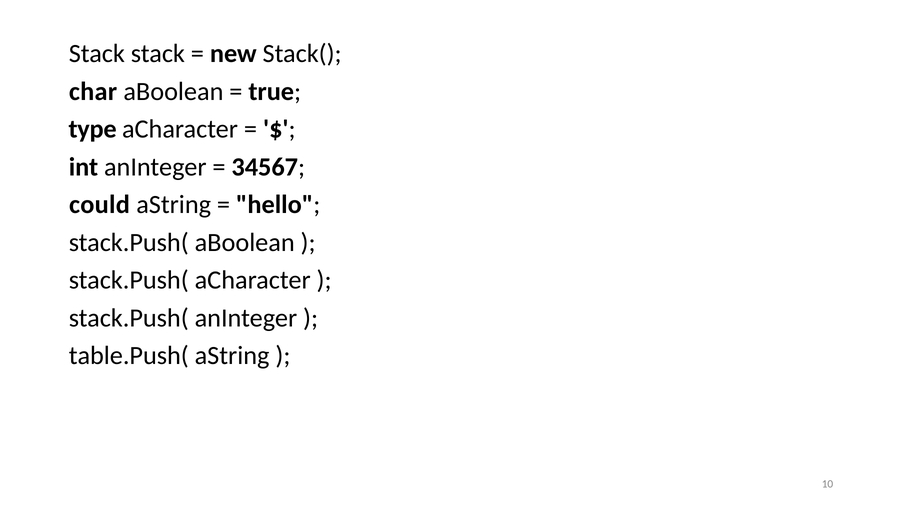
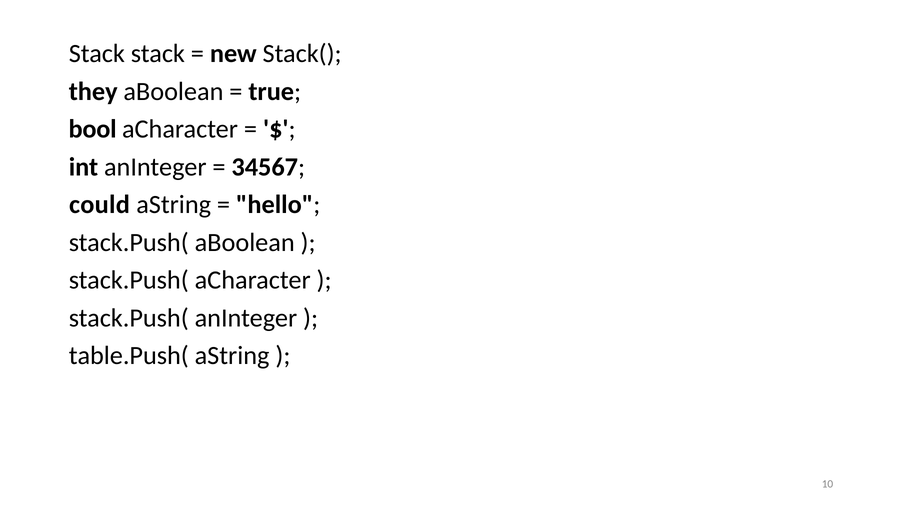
char: char -> they (93, 92)
type: type -> bool (93, 129)
